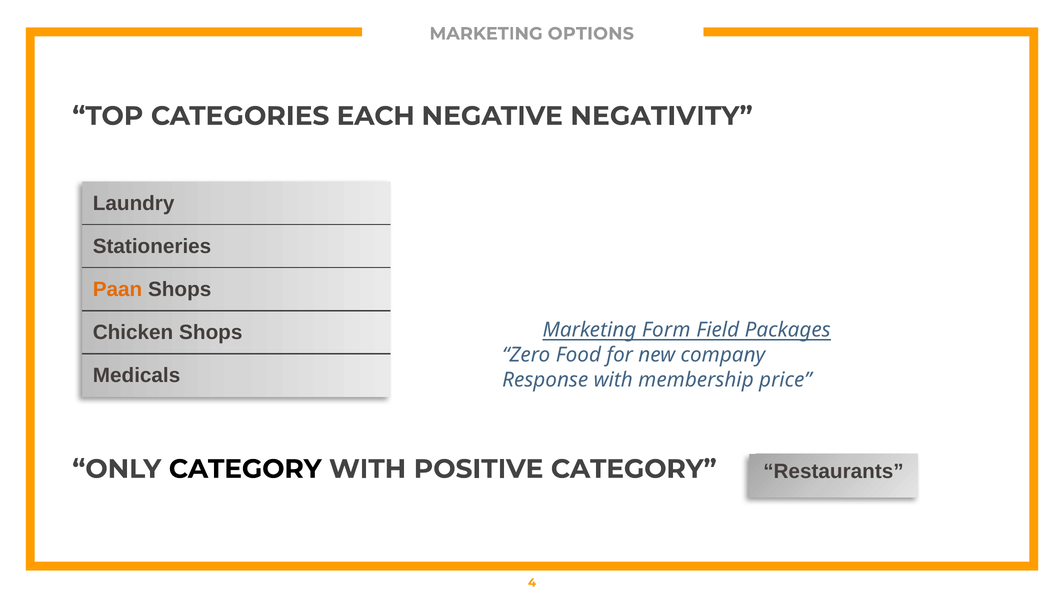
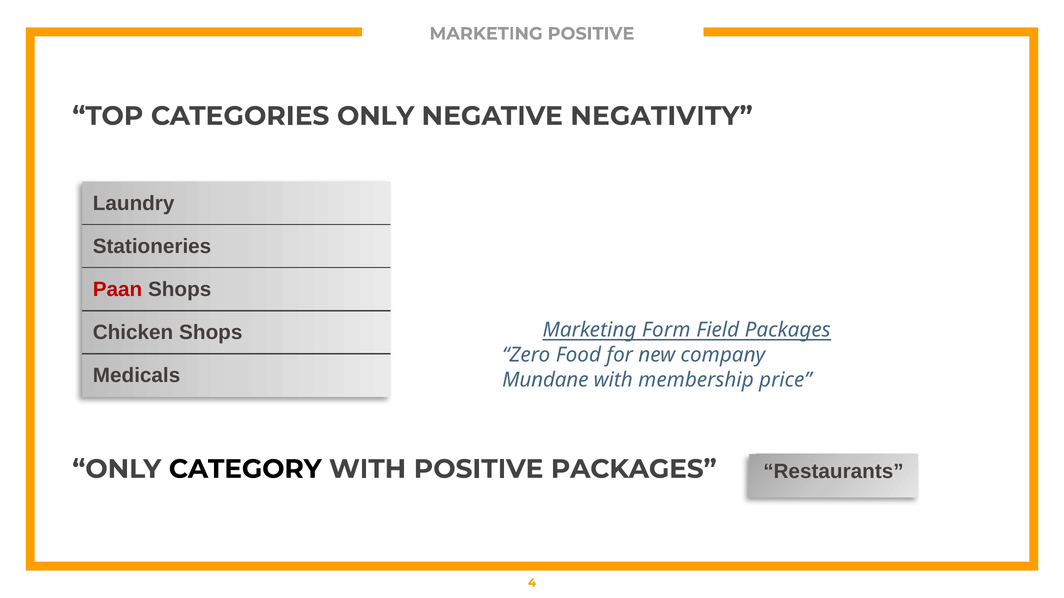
MARKETING OPTIONS: OPTIONS -> POSITIVE (591, 34)
CATEGORIES EACH: EACH -> ONLY (376, 116)
Paan colour: orange -> red (118, 290)
Response: Response -> Mundane (545, 380)
POSITIVE CATEGORY: CATEGORY -> PACKAGES (634, 469)
